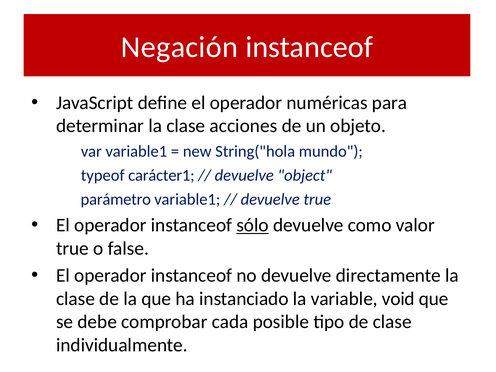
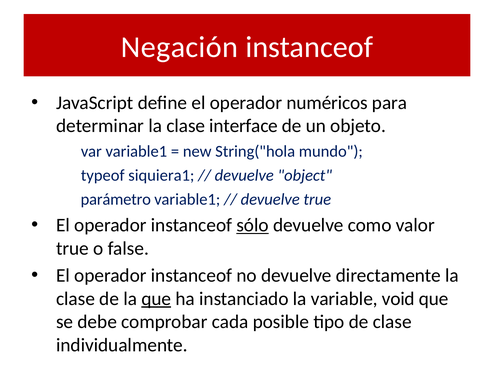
numéricas: numéricas -> numéricos (327, 103)
acciones: acciones -> interface (244, 126)
carácter1: carácter1 -> siquiera1 (161, 175)
que underline: none -> present (156, 299)
